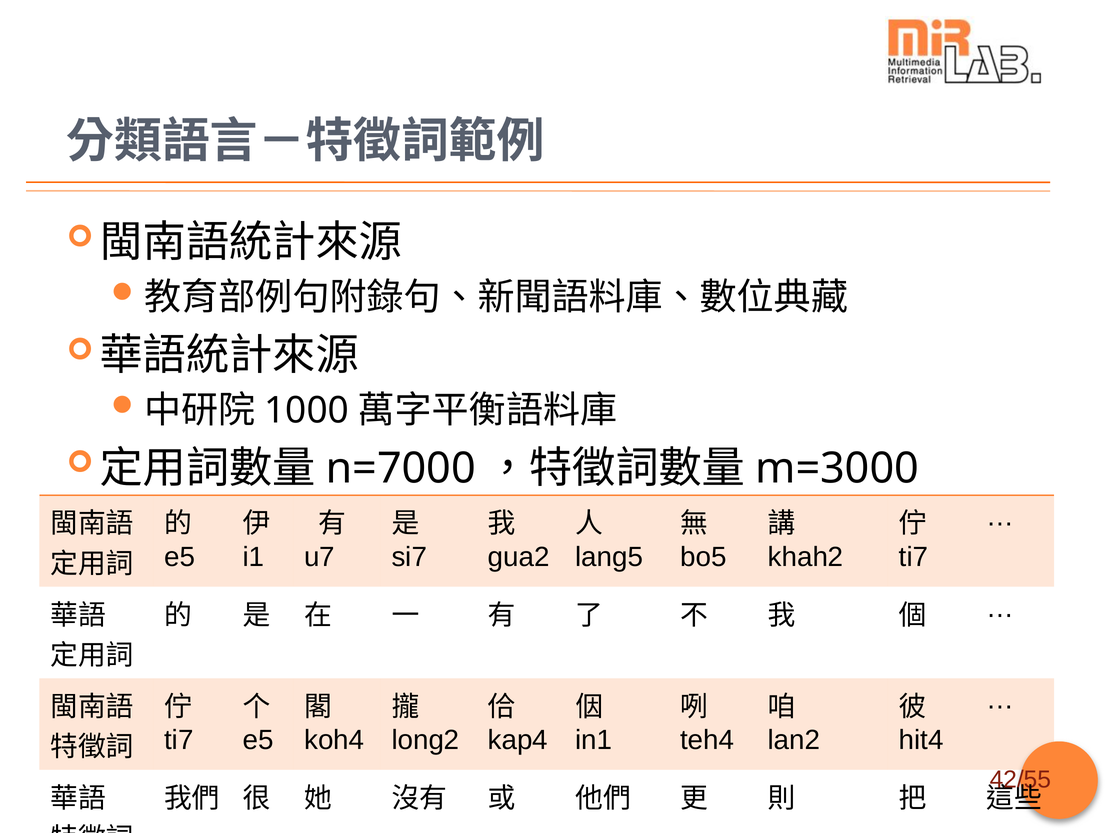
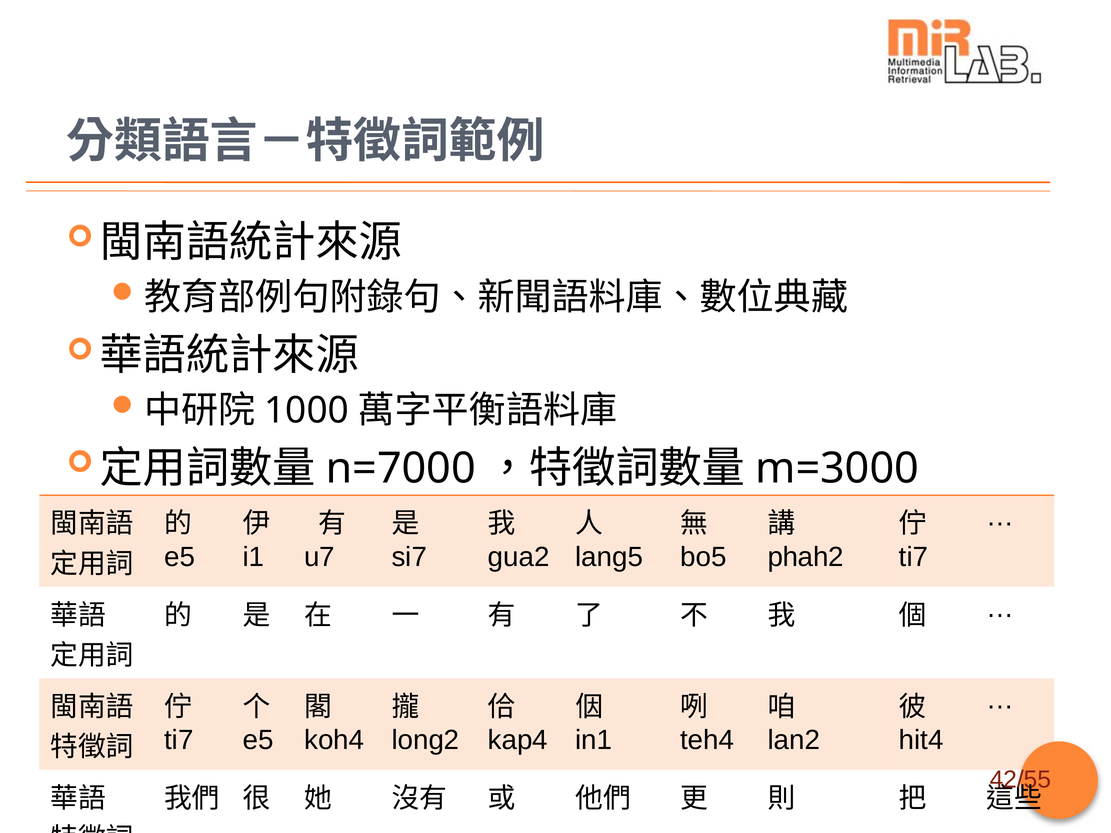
khah2: khah2 -> phah2 (806, 557)
